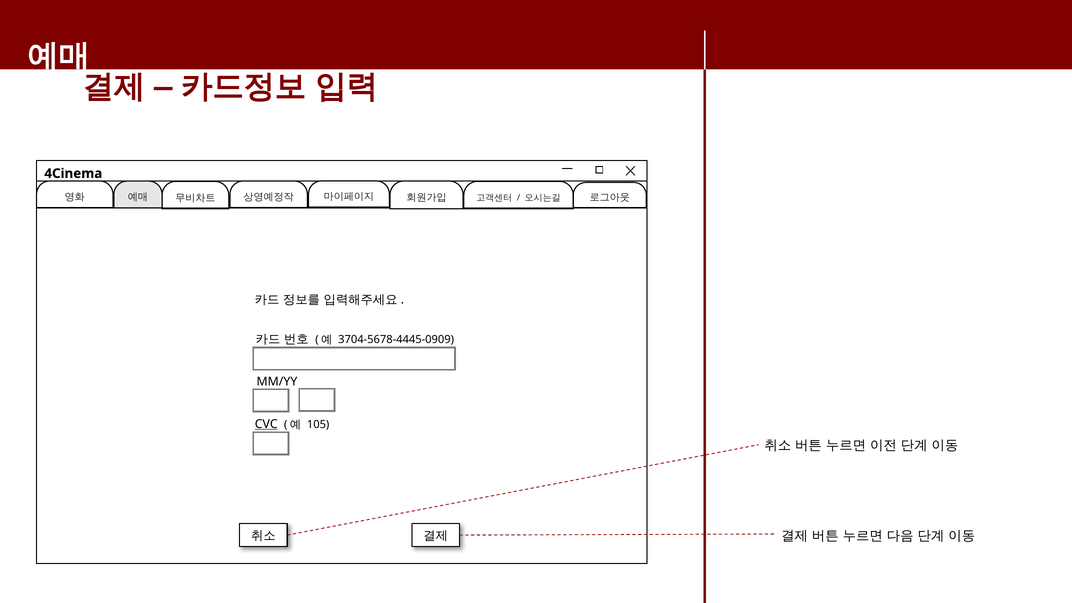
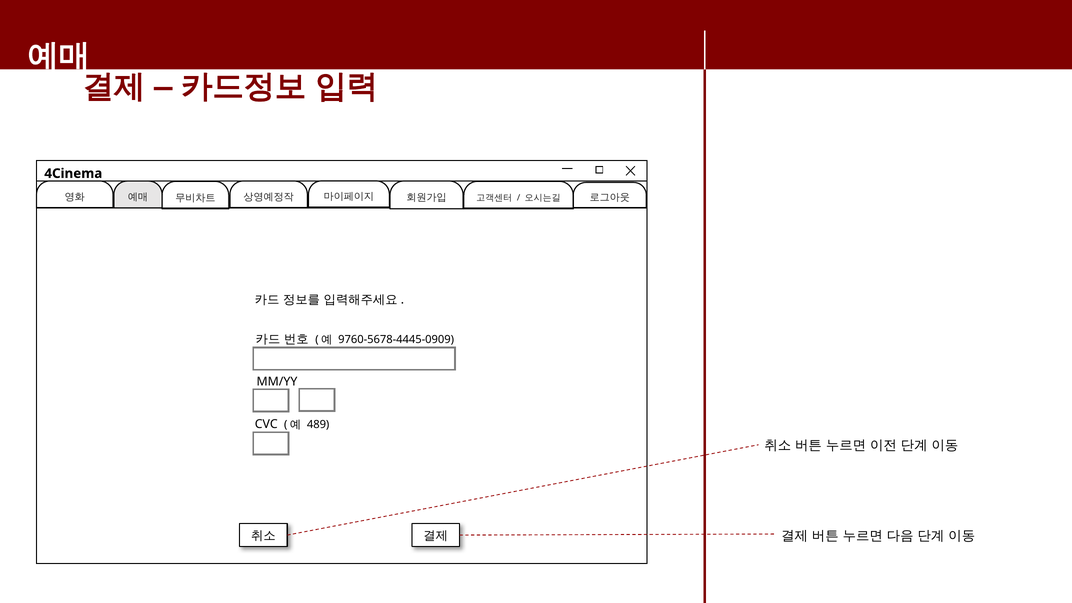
3704-5678-4445-0909: 3704-5678-4445-0909 -> 9760-5678-4445-0909 (396, 340)
CVC underline: present -> none (266, 424)
105: 105 -> 489 (318, 424)
